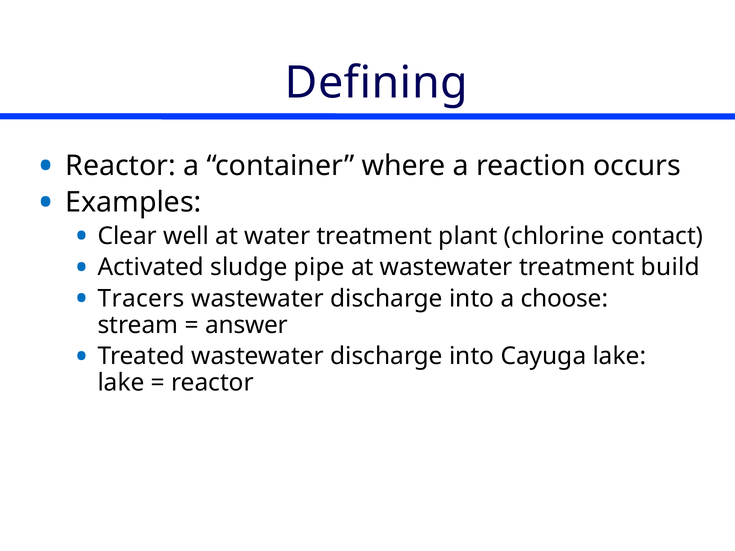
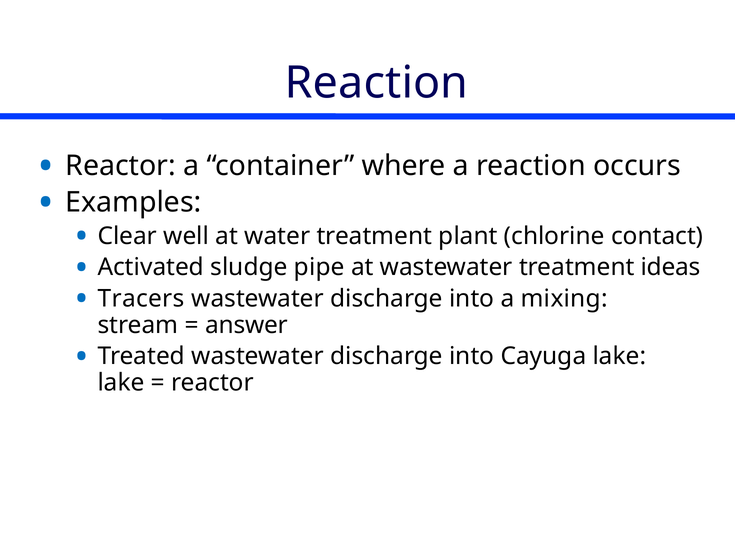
Defining: Defining -> Reaction (377, 83)
build: build -> ideas (671, 267)
choose: choose -> mixing (564, 299)
